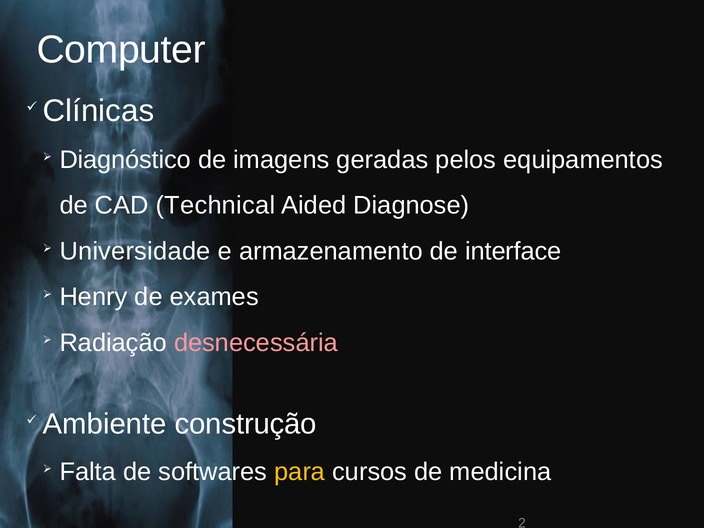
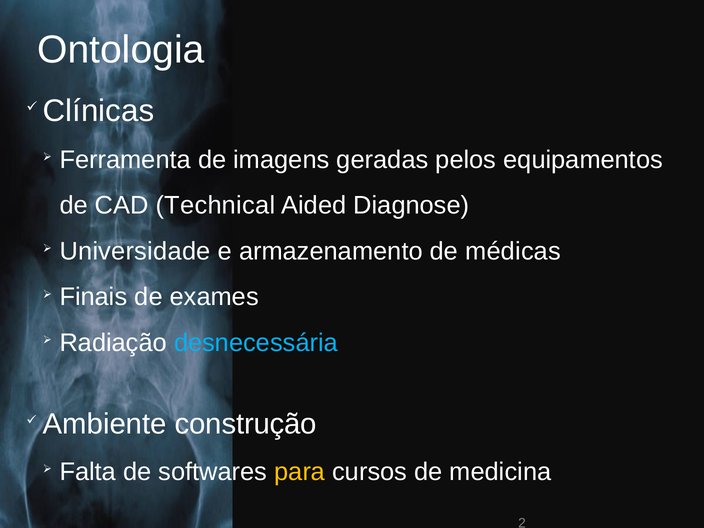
Computer: Computer -> Ontologia (121, 50)
Diagnóstico: Diagnóstico -> Ferramenta (125, 160)
interface: interface -> médicas (513, 251)
Henry: Henry -> Finais (93, 297)
desnecessária colour: pink -> light blue (256, 343)
